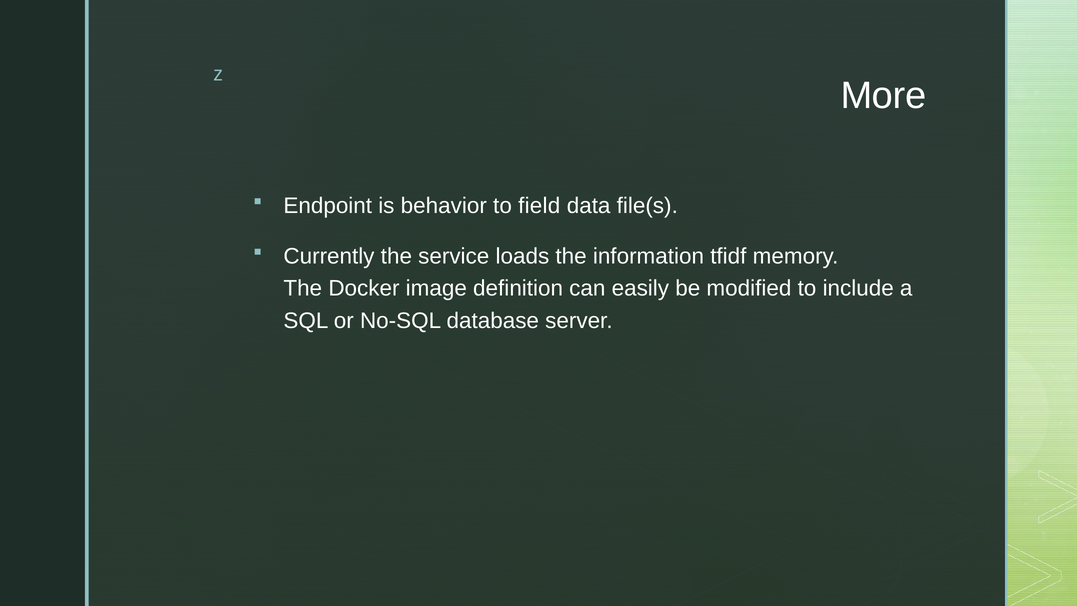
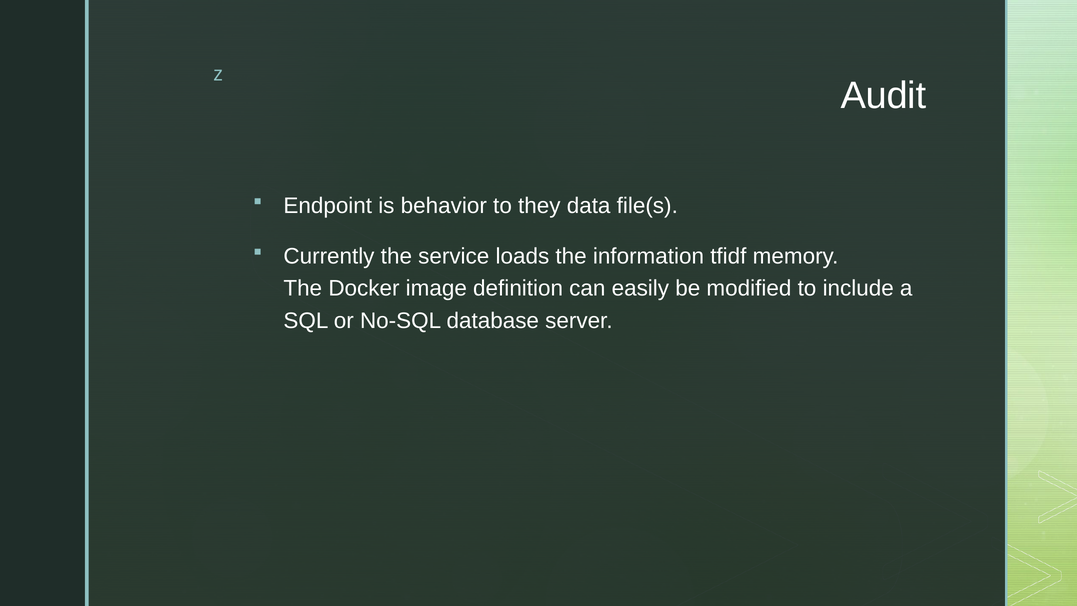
More: More -> Audit (883, 96)
field: field -> they (539, 206)
